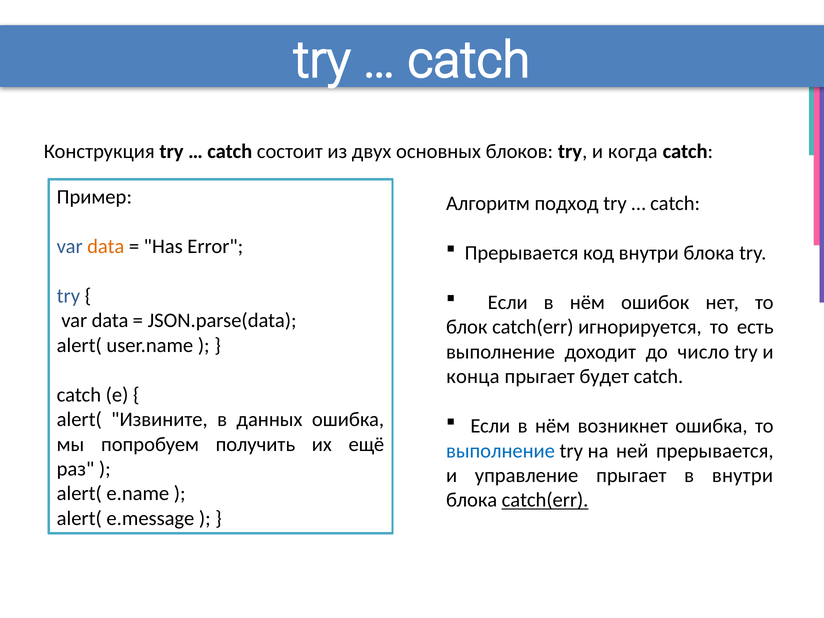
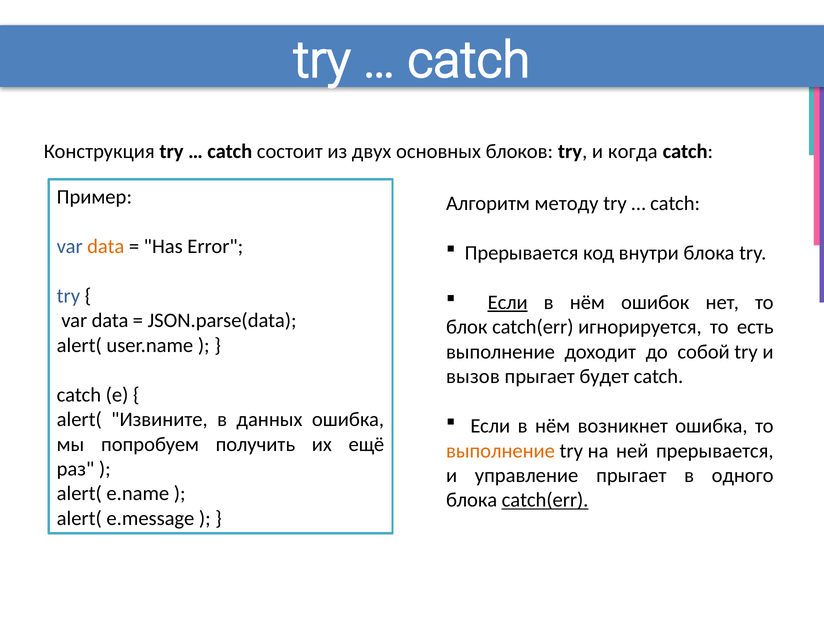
подход: подход -> методу (567, 204)
Если underline: none -> present (508, 302)
число: число -> собой (704, 352)
конца: конца -> вызов (473, 377)
выполнение colour: blue -> orange (500, 451)
в внутри: внутри -> одного (743, 475)
